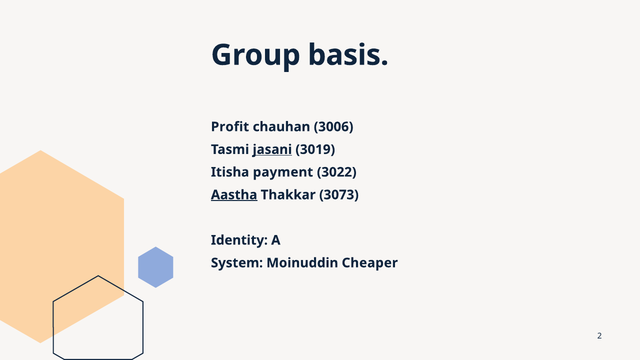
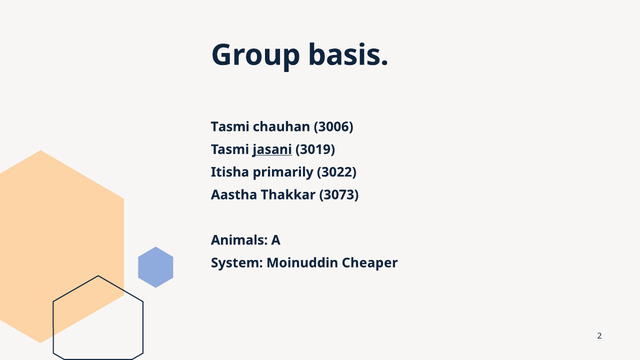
Profit: Profit -> Tasmi (230, 127)
payment: payment -> primarily (283, 172)
Aastha underline: present -> none (234, 195)
Identity: Identity -> Animals (239, 240)
